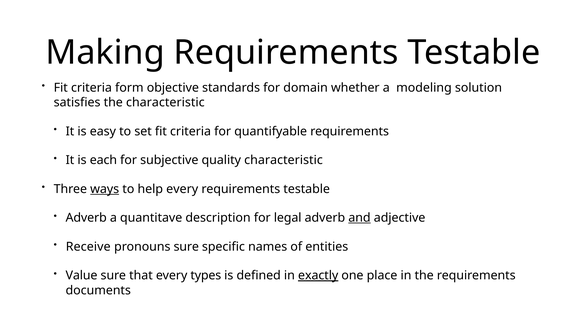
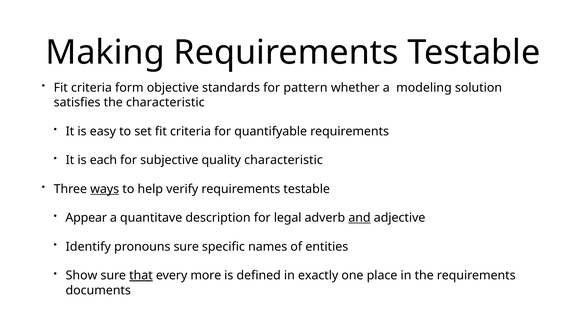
domain: domain -> pattern (306, 88)
help every: every -> verify (182, 189)
Adverb: Adverb -> Appear (86, 218)
Receive: Receive -> Identify (88, 247)
Value: Value -> Show (81, 276)
that underline: none -> present (141, 276)
types: types -> more (206, 276)
exactly underline: present -> none (318, 276)
